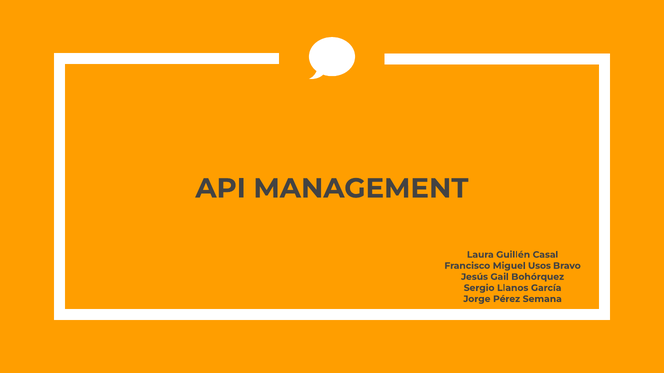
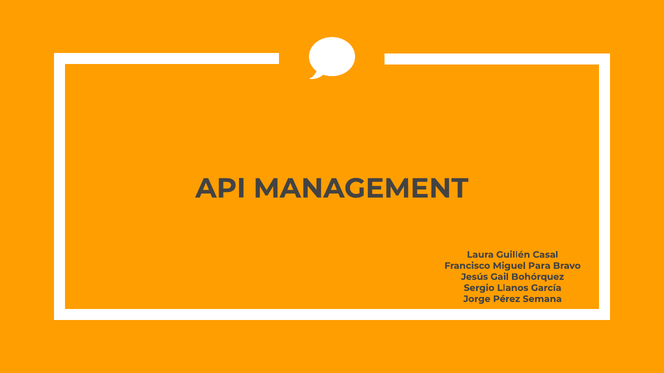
Usos: Usos -> Para (539, 266)
